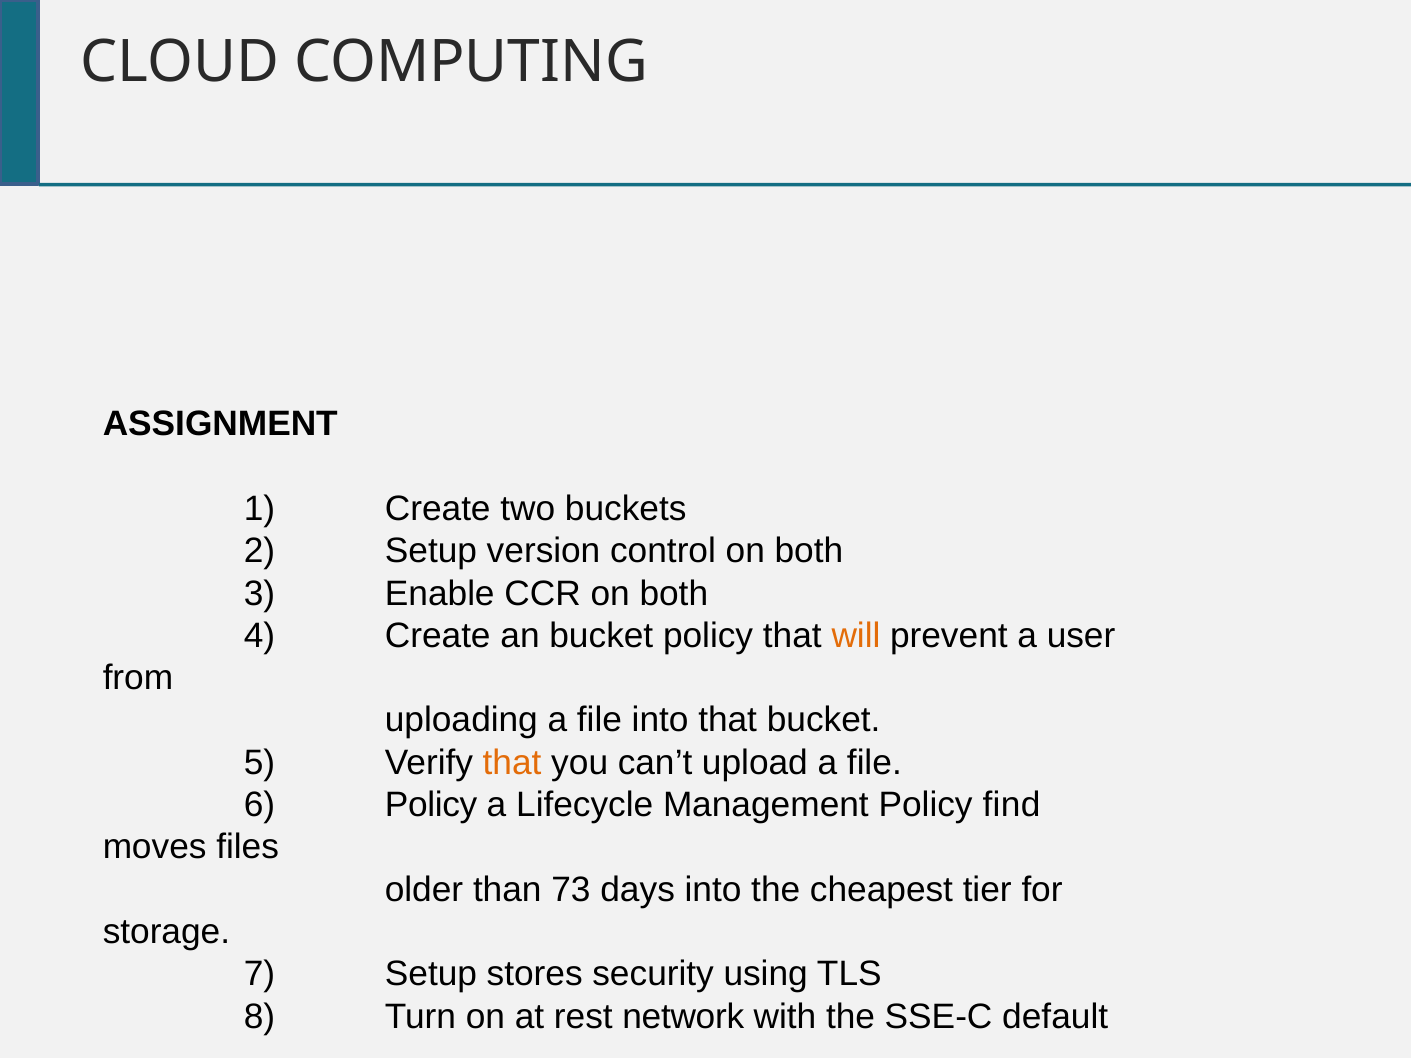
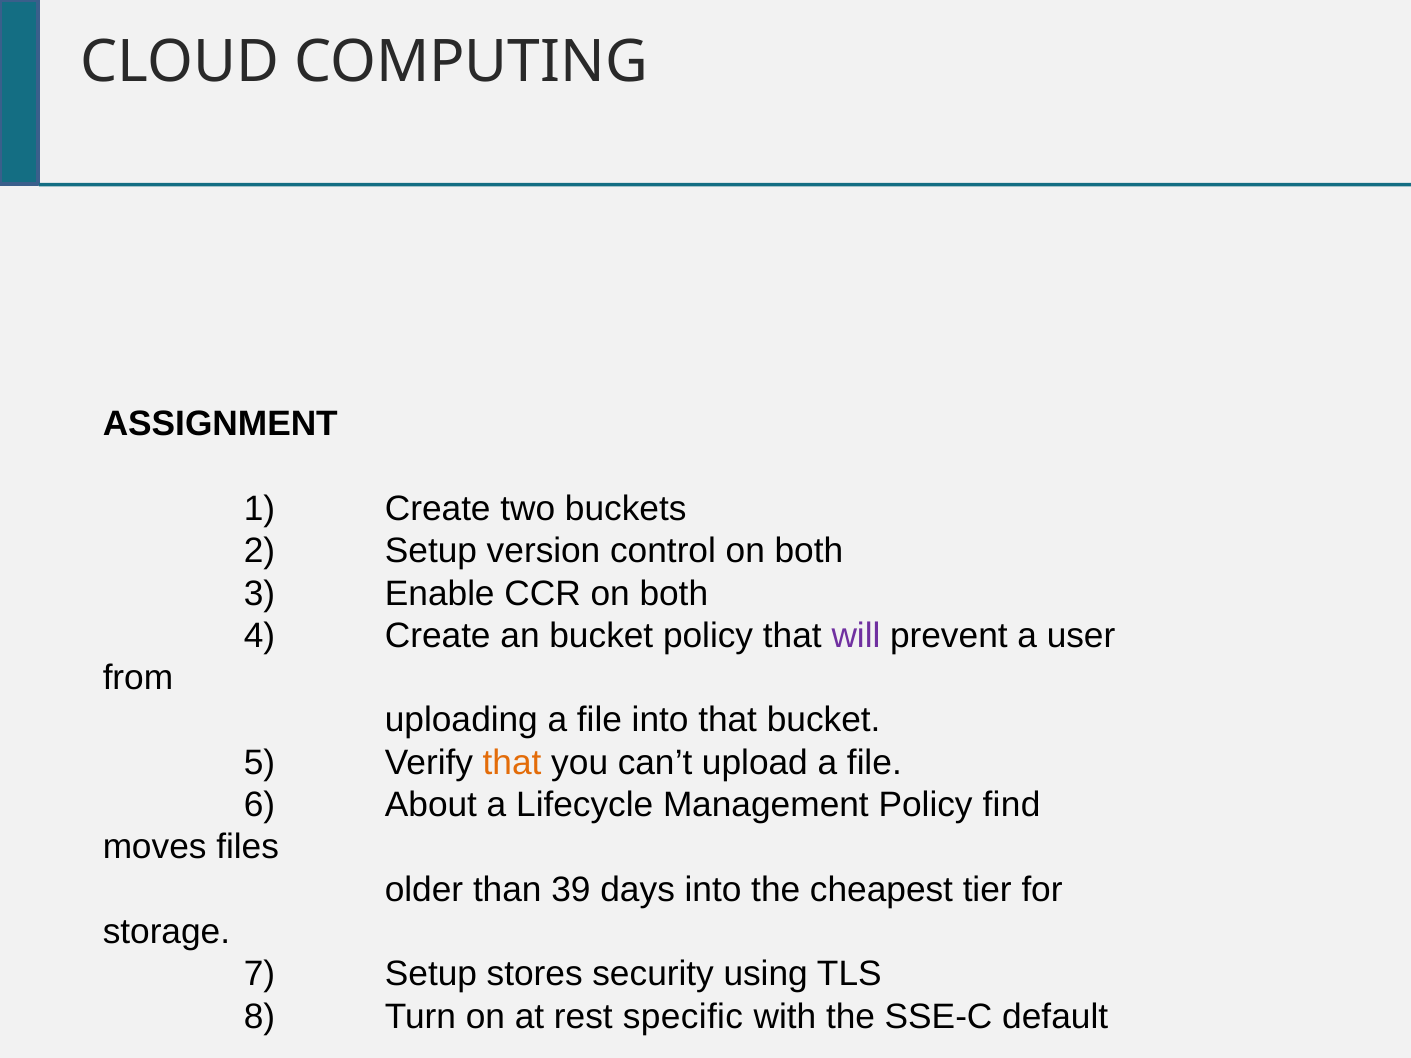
will colour: orange -> purple (856, 636)
6 Policy: Policy -> About (431, 805)
73: 73 -> 39 (571, 890)
network: network -> specific (683, 1017)
